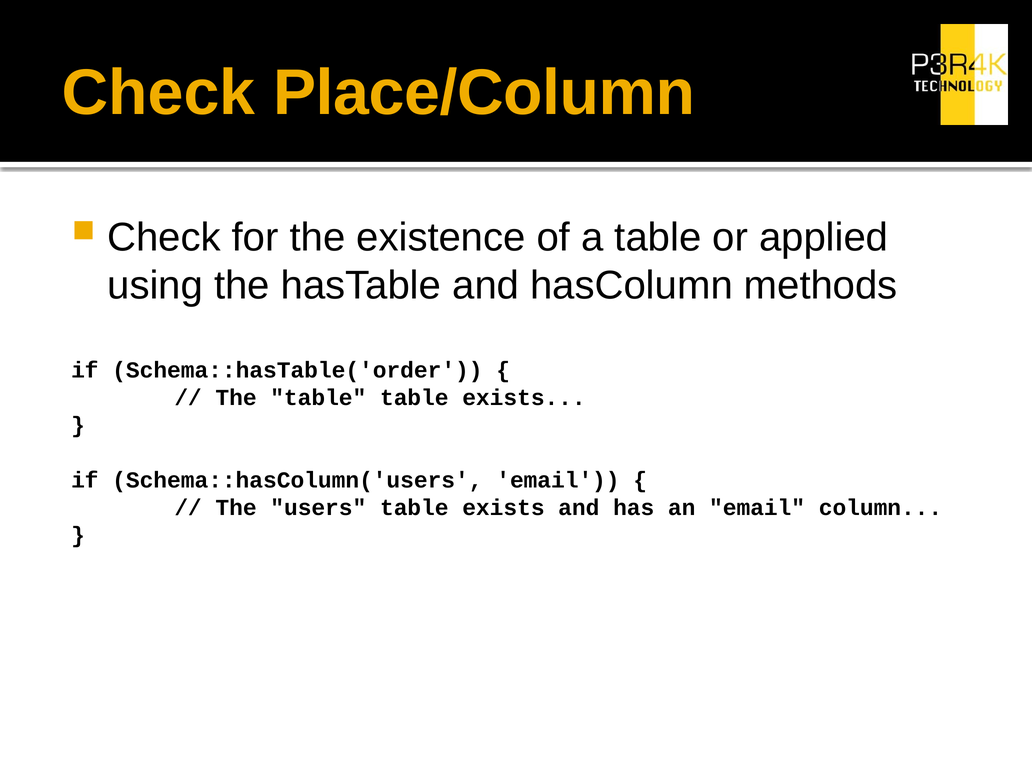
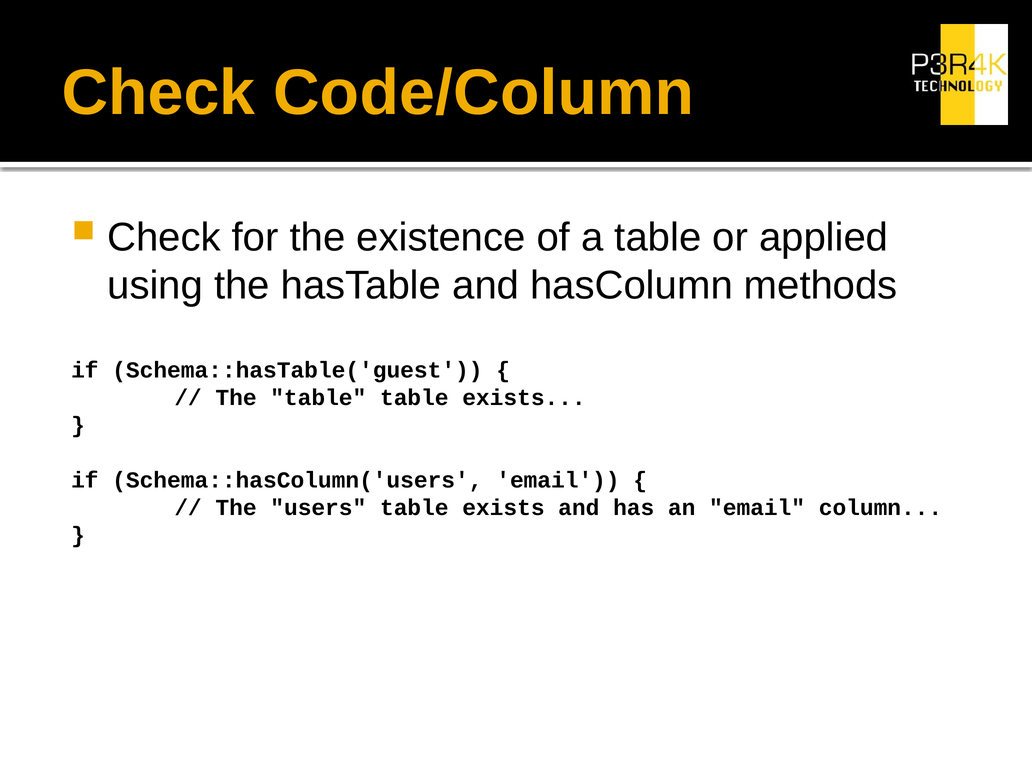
Place/Column: Place/Column -> Code/Column (484, 93)
Schema::hasTable('order: Schema::hasTable('order -> Schema::hasTable('guest (297, 370)
